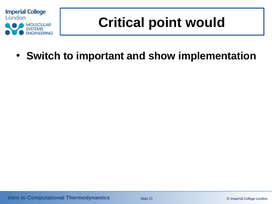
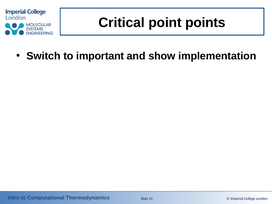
would: would -> points (205, 23)
